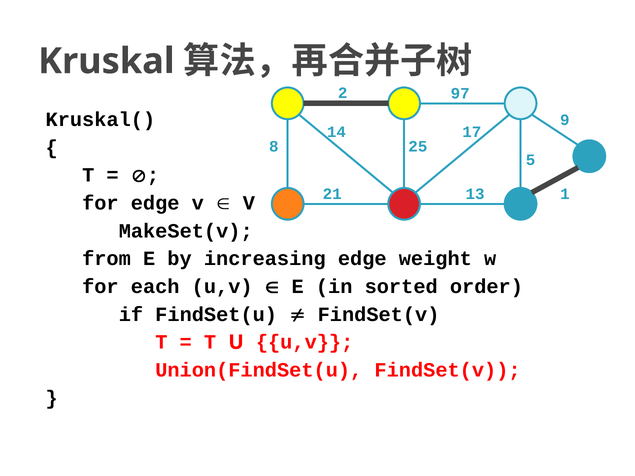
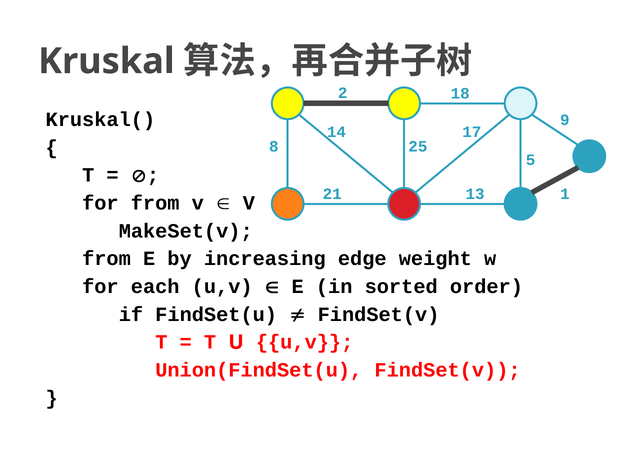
97: 97 -> 18 (460, 94)
for edge: edge -> from (155, 203)
